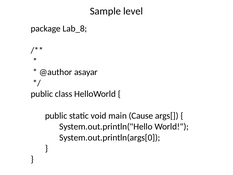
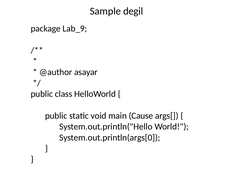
level: level -> degil (133, 11)
Lab_8: Lab_8 -> Lab_9 (75, 29)
